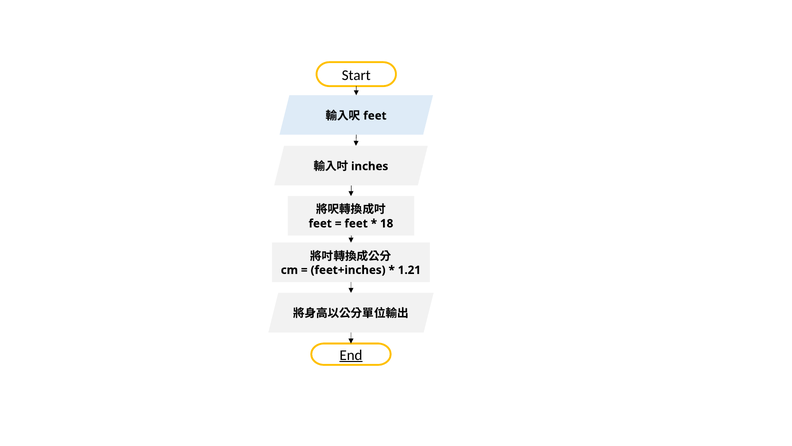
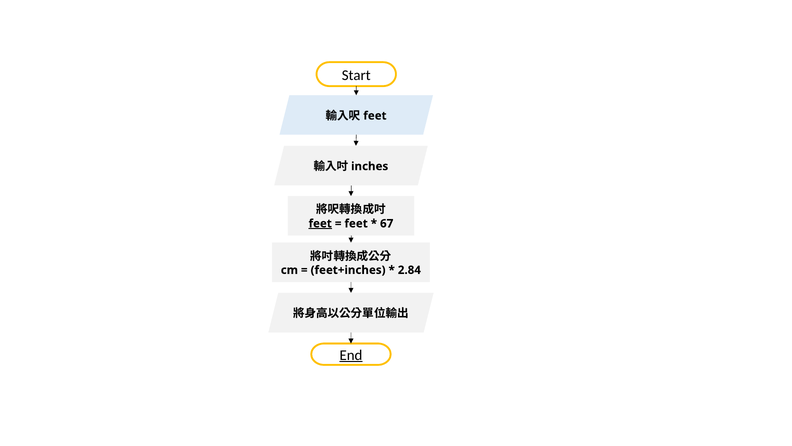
feet underline: none -> present (320, 223)
18: 18 -> 67 (387, 223)
1.21: 1.21 -> 2.84 (409, 270)
